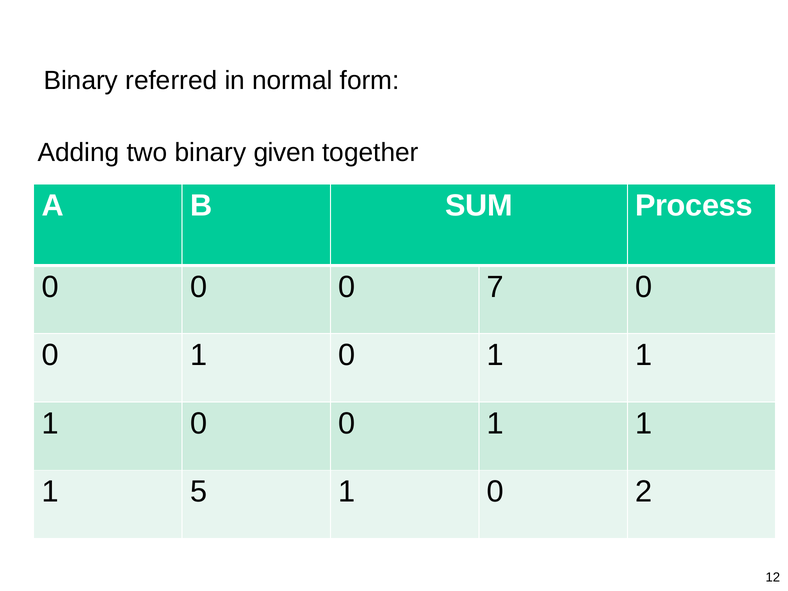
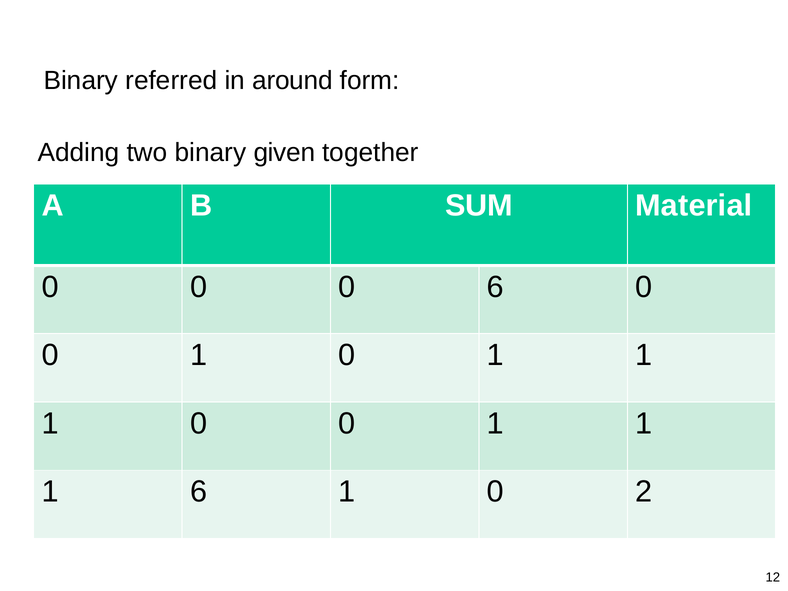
normal: normal -> around (292, 81)
Process: Process -> Material (694, 205)
0 7: 7 -> 6 (495, 287)
1 5: 5 -> 6 (199, 492)
